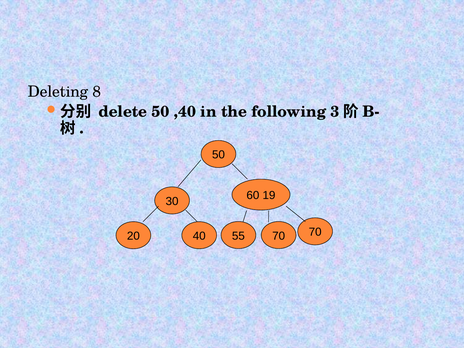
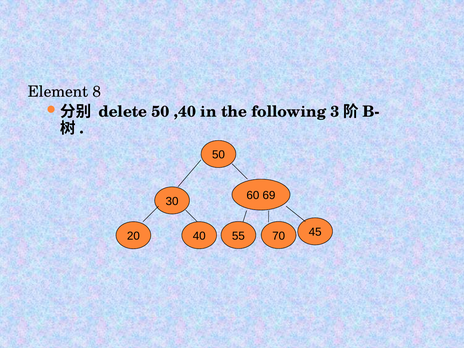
Deleting: Deleting -> Element (58, 92)
19: 19 -> 69 (269, 195)
70 70: 70 -> 45 (315, 232)
